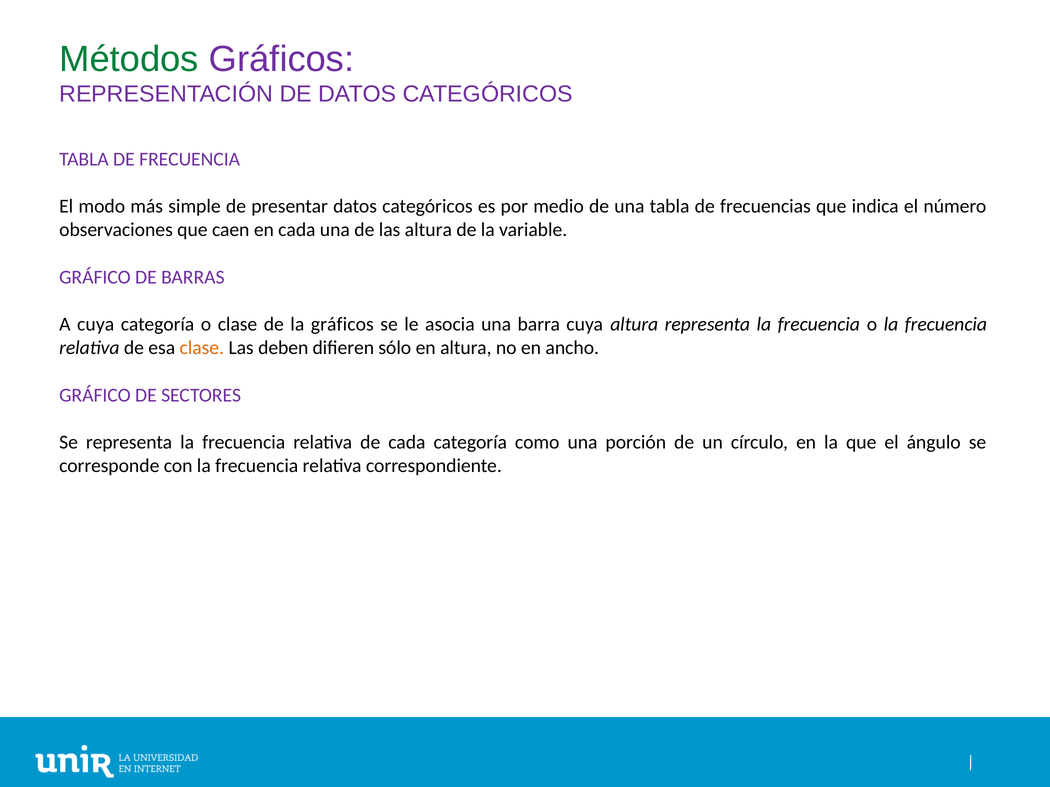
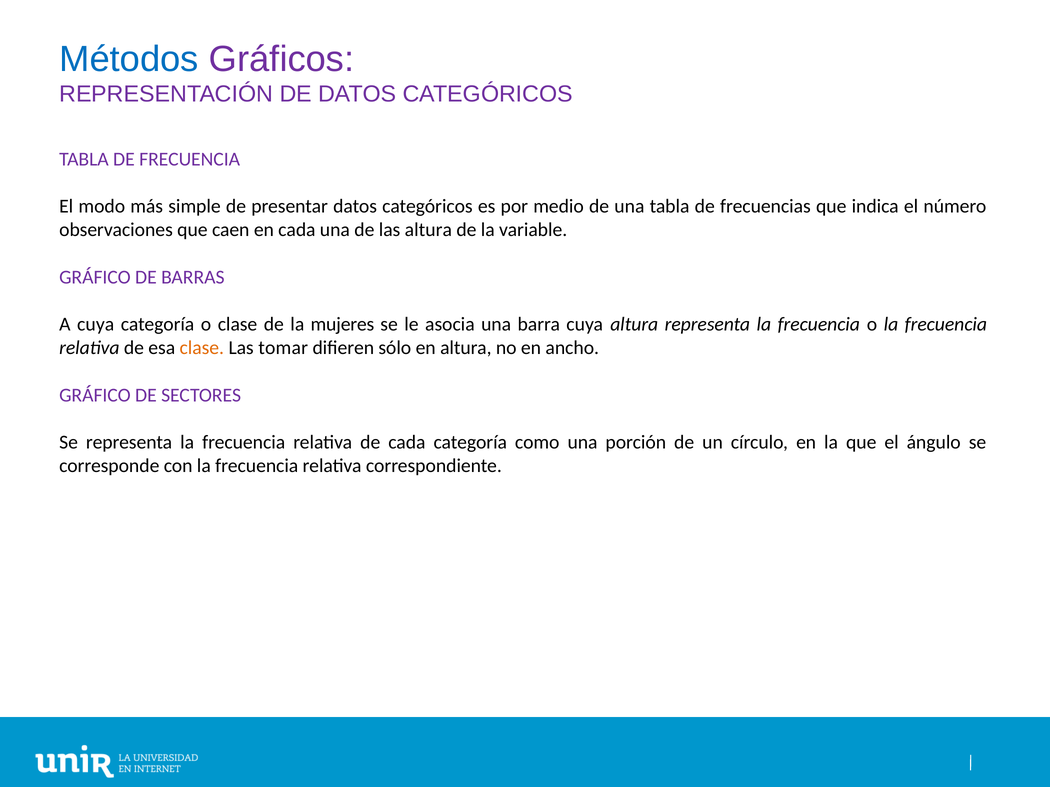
Métodos colour: green -> blue (129, 59)
la gráficos: gráficos -> mujeres (342, 325)
deben: deben -> tomar (283, 348)
